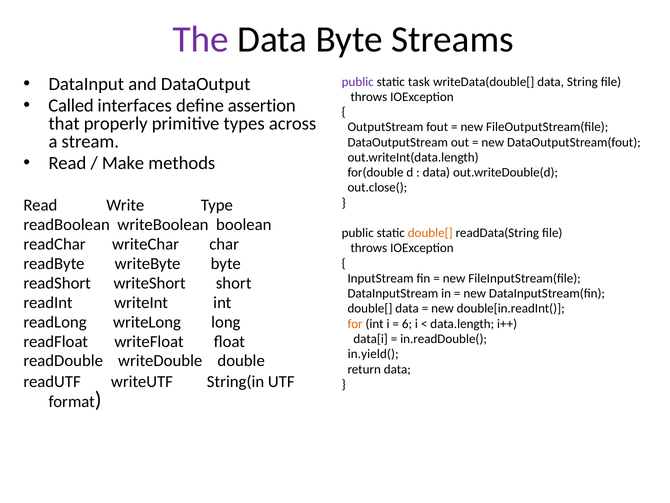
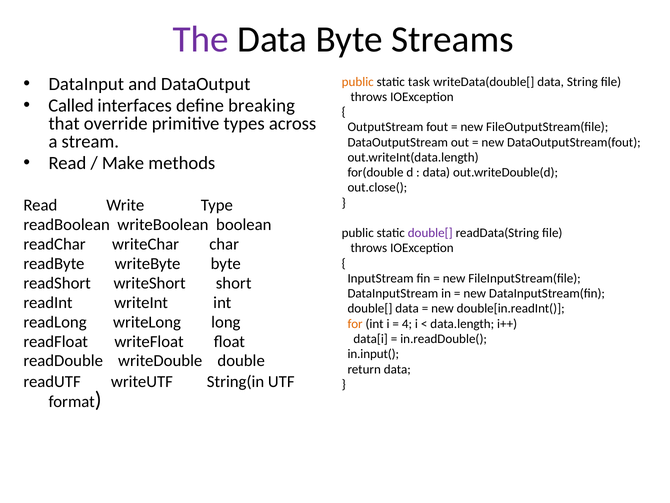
public colour: purple -> orange (358, 82)
assertion: assertion -> breaking (262, 106)
properly: properly -> override (116, 124)
double[ colour: orange -> purple (430, 233)
6: 6 -> 4 (407, 323)
in.yield(: in.yield( -> in.input( (373, 354)
